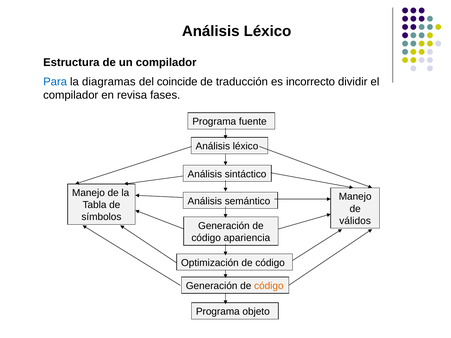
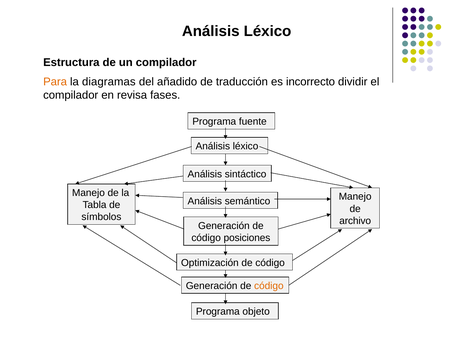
Para colour: blue -> orange (55, 82)
coincide: coincide -> añadido (177, 82)
válidos: válidos -> archivo (355, 221)
apariencia: apariencia -> posiciones (247, 238)
